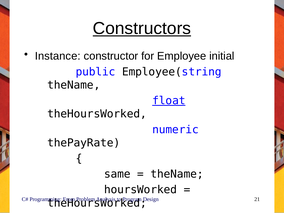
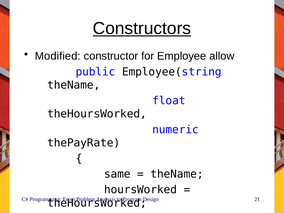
Instance: Instance -> Modified (58, 56)
initial: initial -> allow (222, 56)
float underline: present -> none (169, 101)
